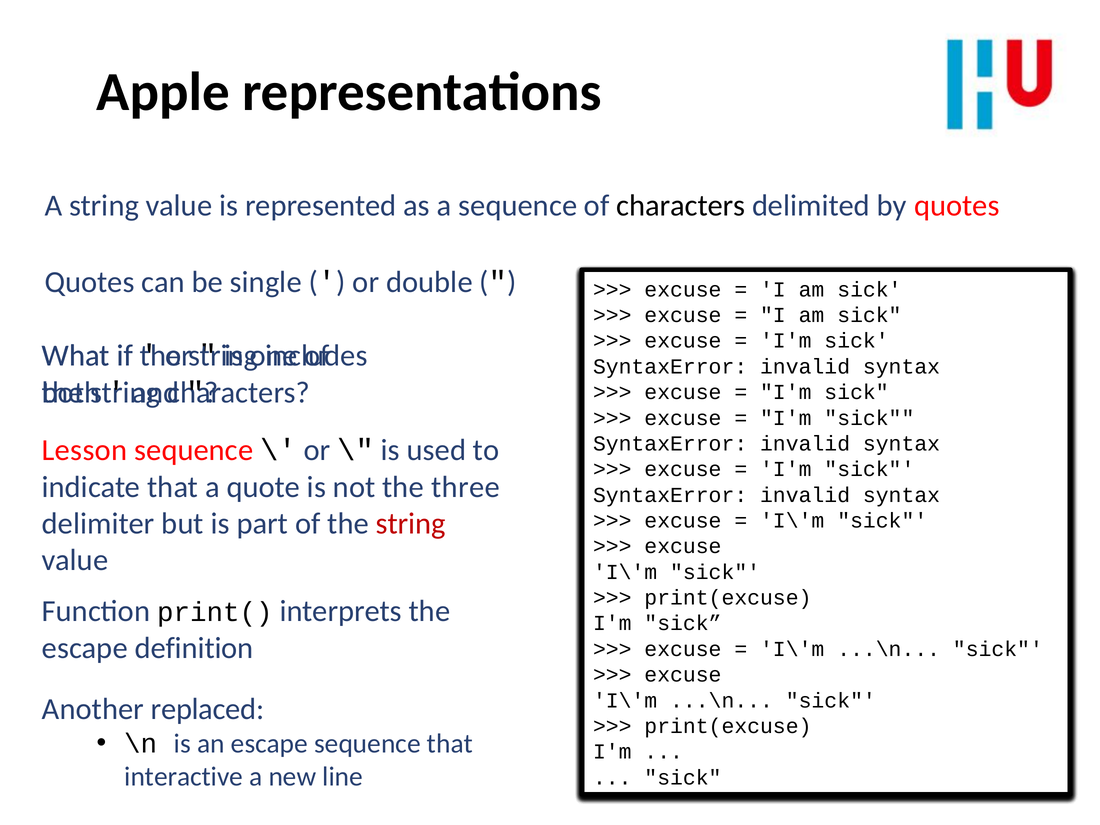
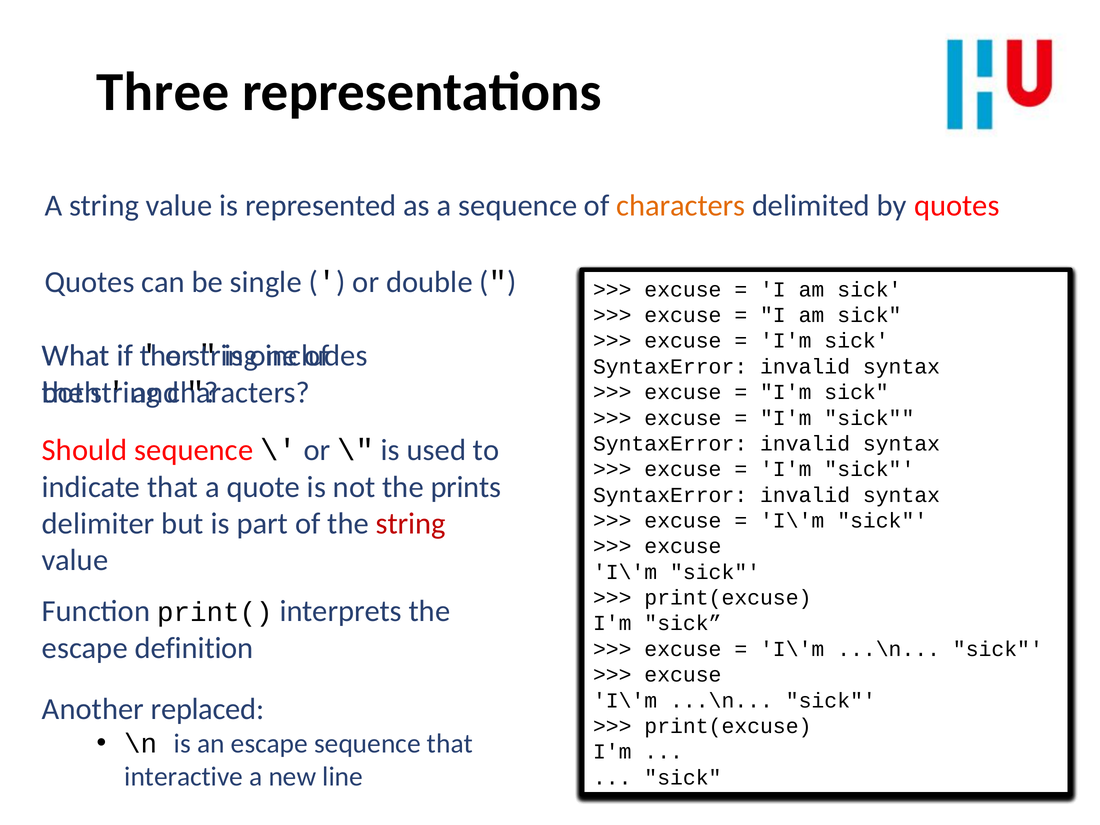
Apple: Apple -> Three (163, 92)
characters colour: black -> orange (681, 206)
Lesson: Lesson -> Should (85, 450)
three: three -> prints (466, 487)
